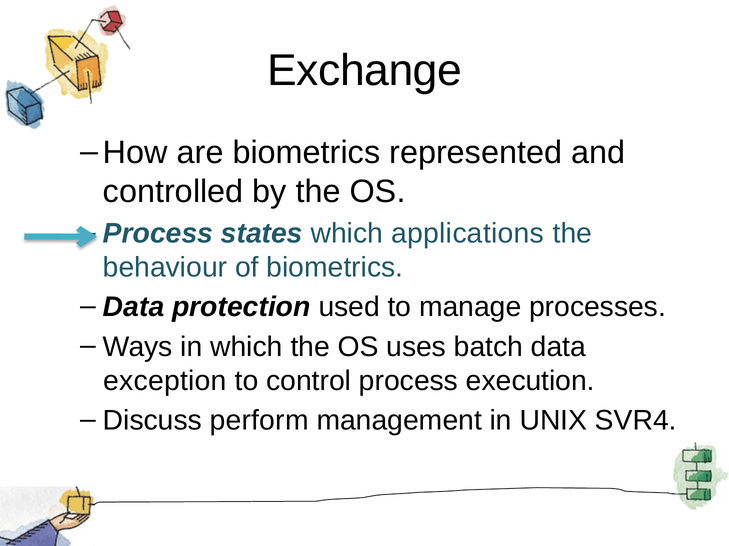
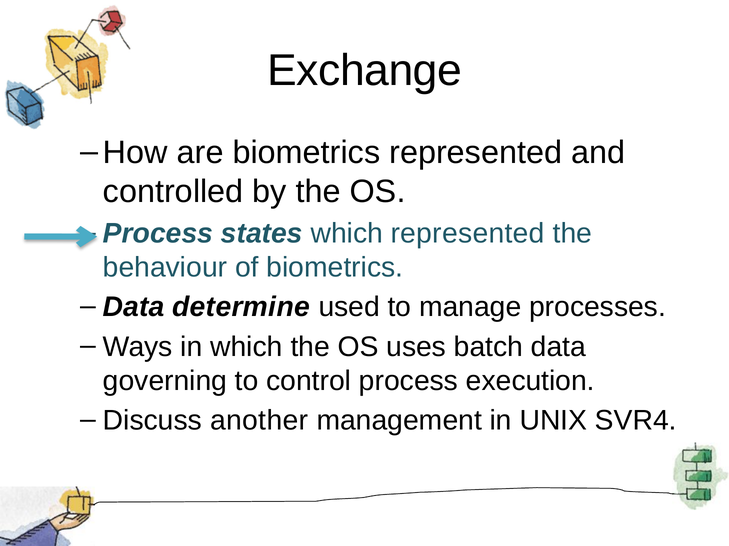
which applications: applications -> represented (468, 234)
protection: protection -> determine (241, 307)
exception: exception -> governing (165, 381)
perform: perform -> another (259, 421)
